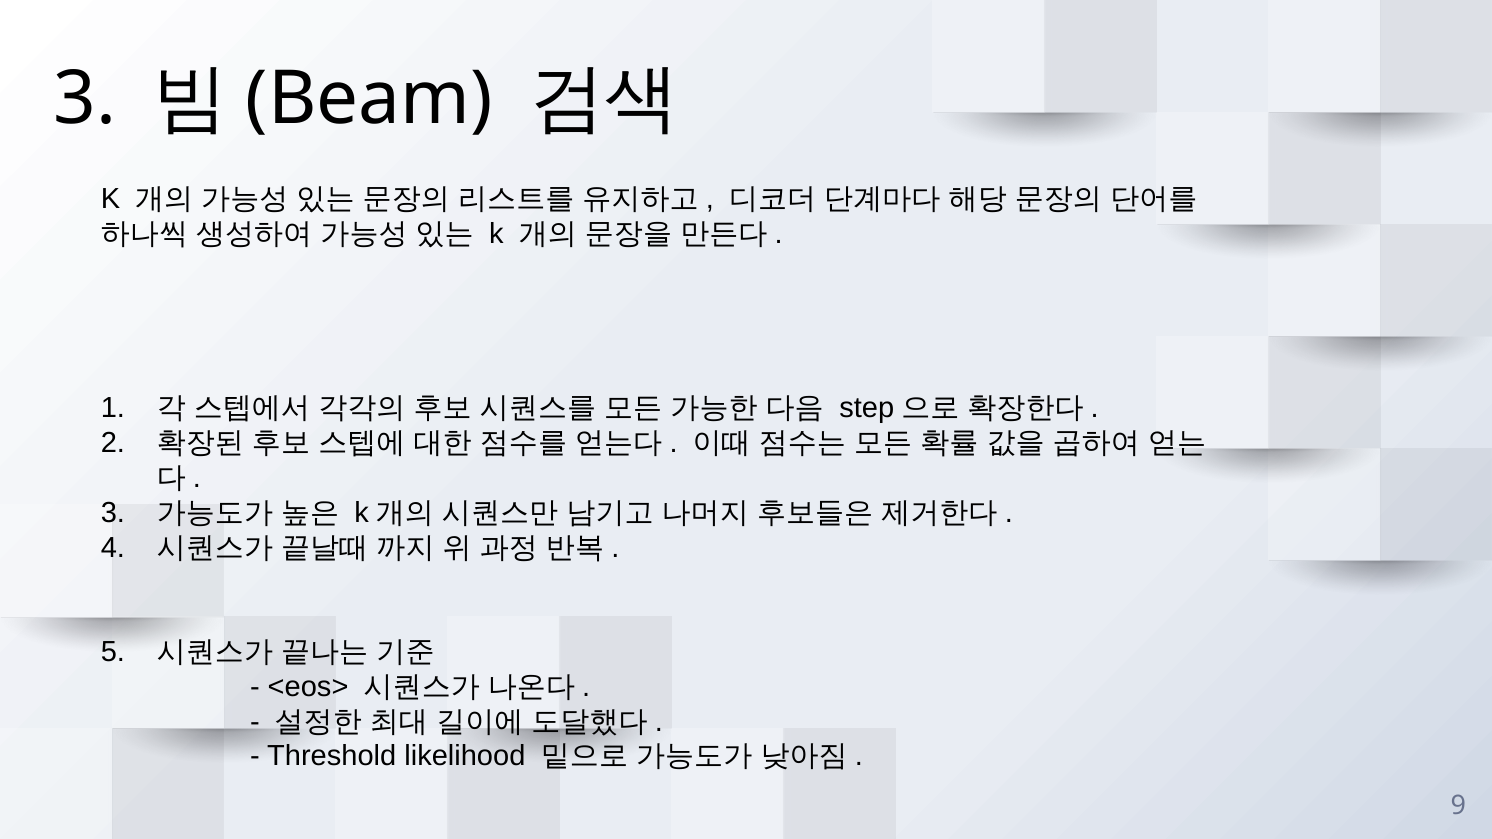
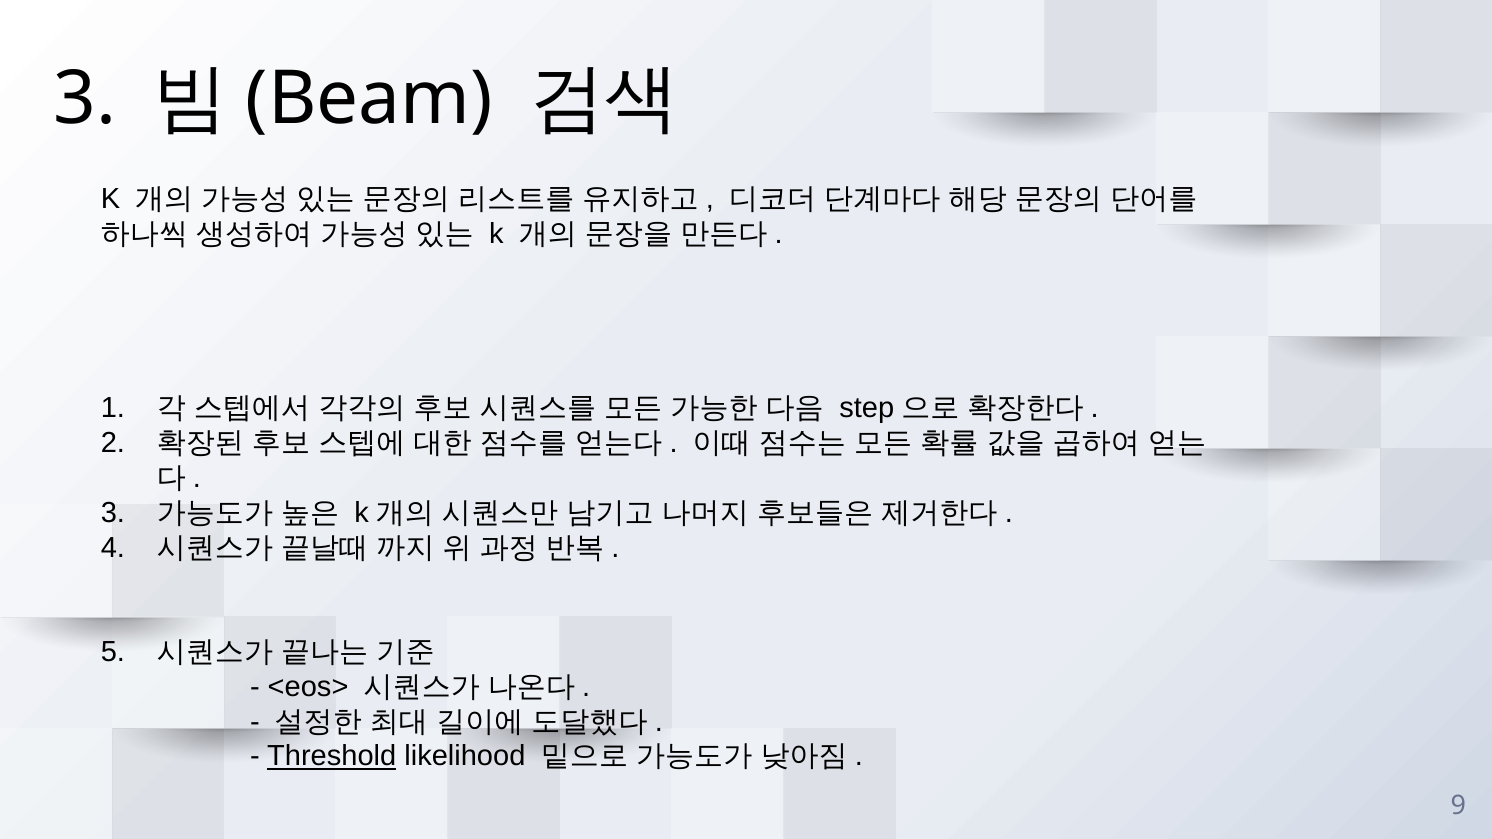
Threshold underline: none -> present (332, 757)
